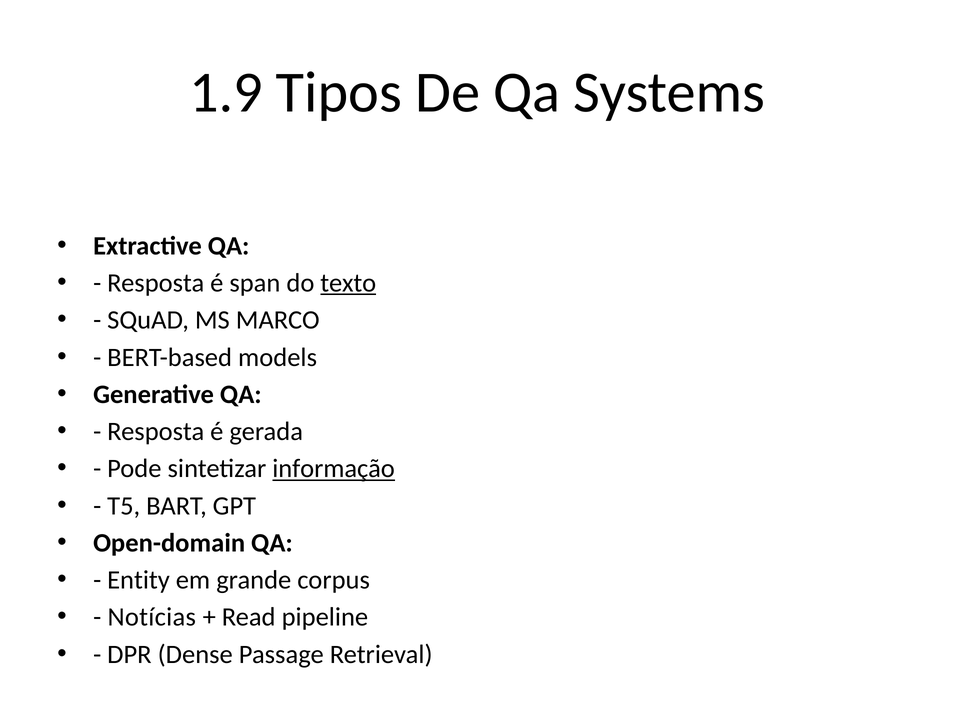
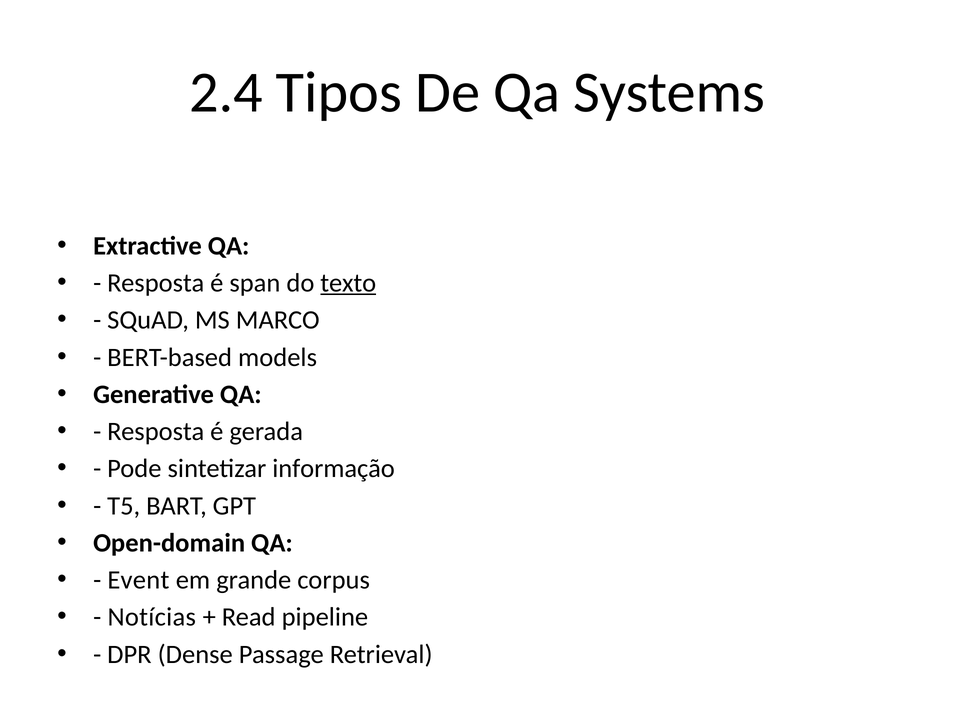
1.9: 1.9 -> 2.4 (226, 92)
informação underline: present -> none (334, 469)
Entity: Entity -> Event (138, 580)
